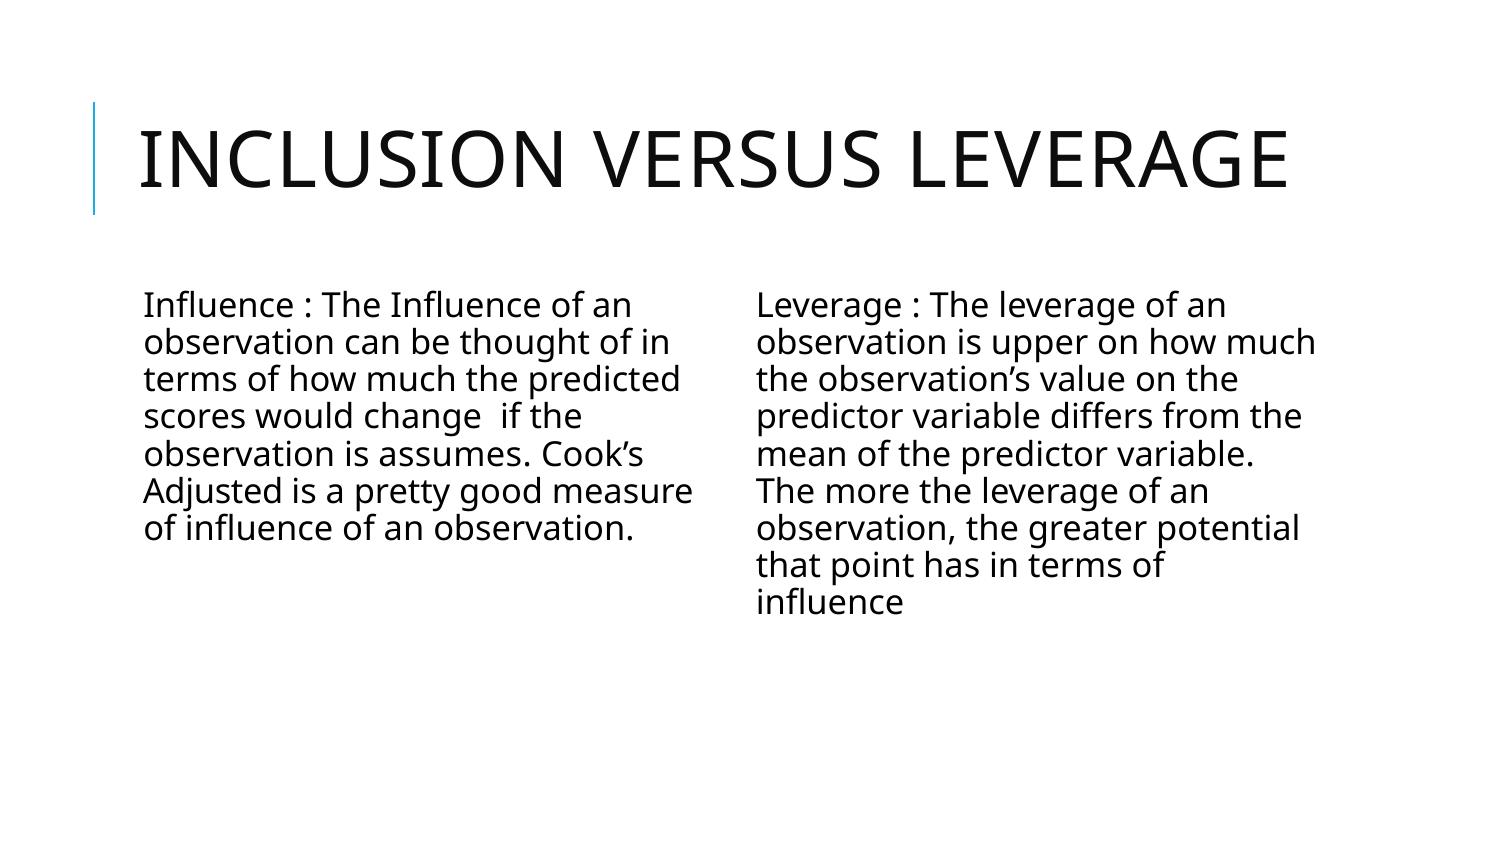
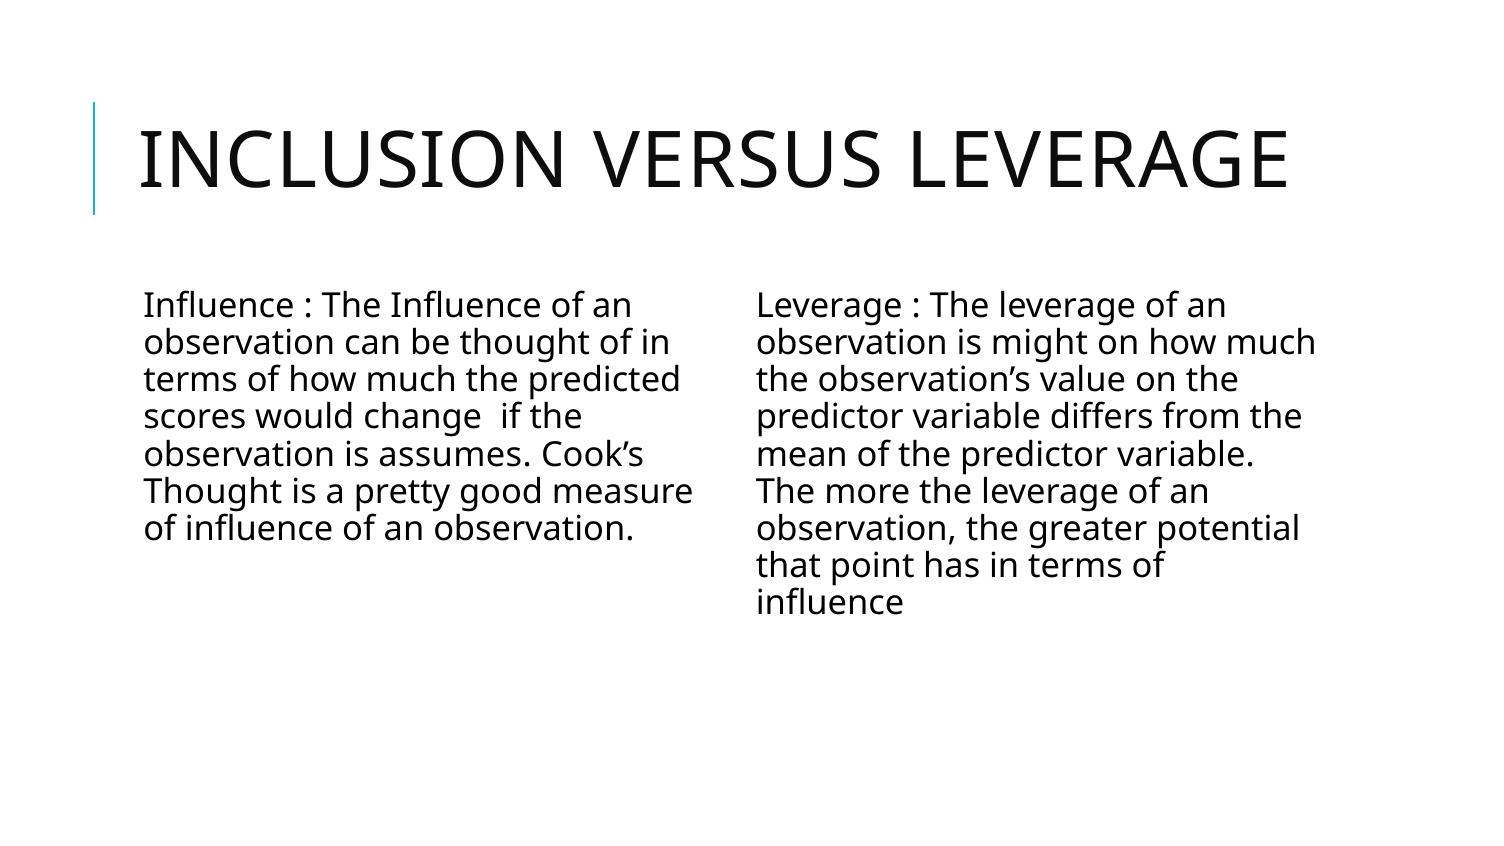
upper: upper -> might (1039, 343)
Adjusted: Adjusted -> Thought (213, 492)
